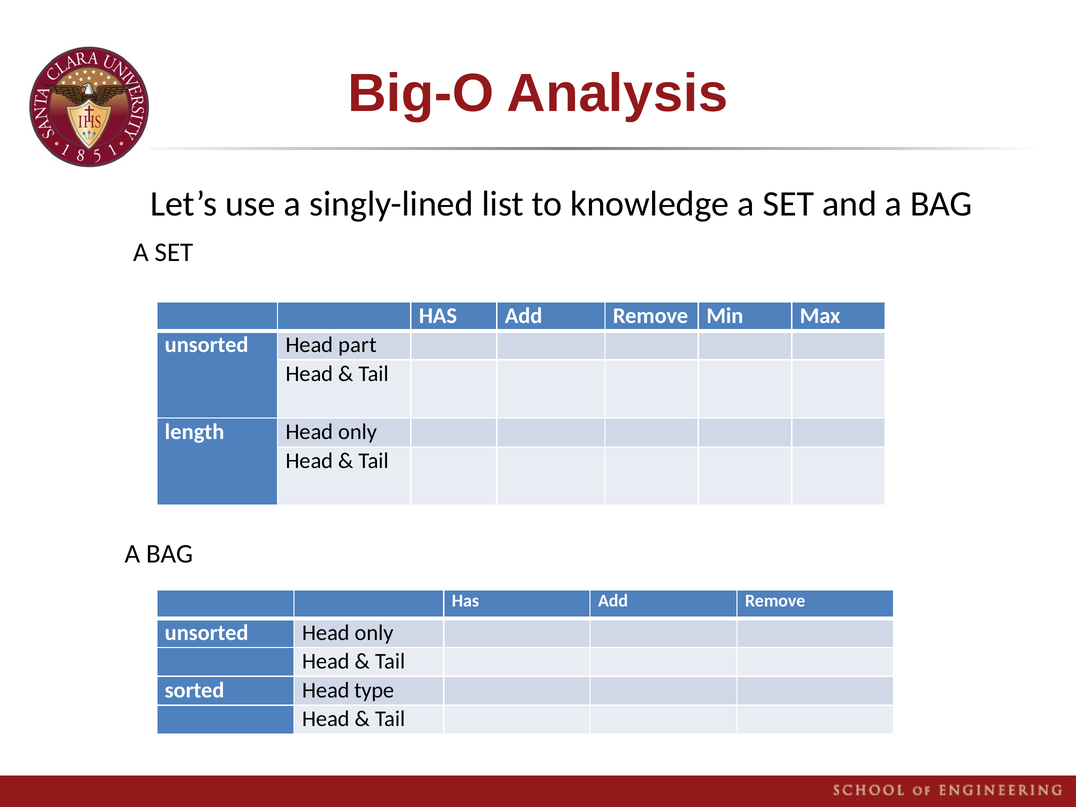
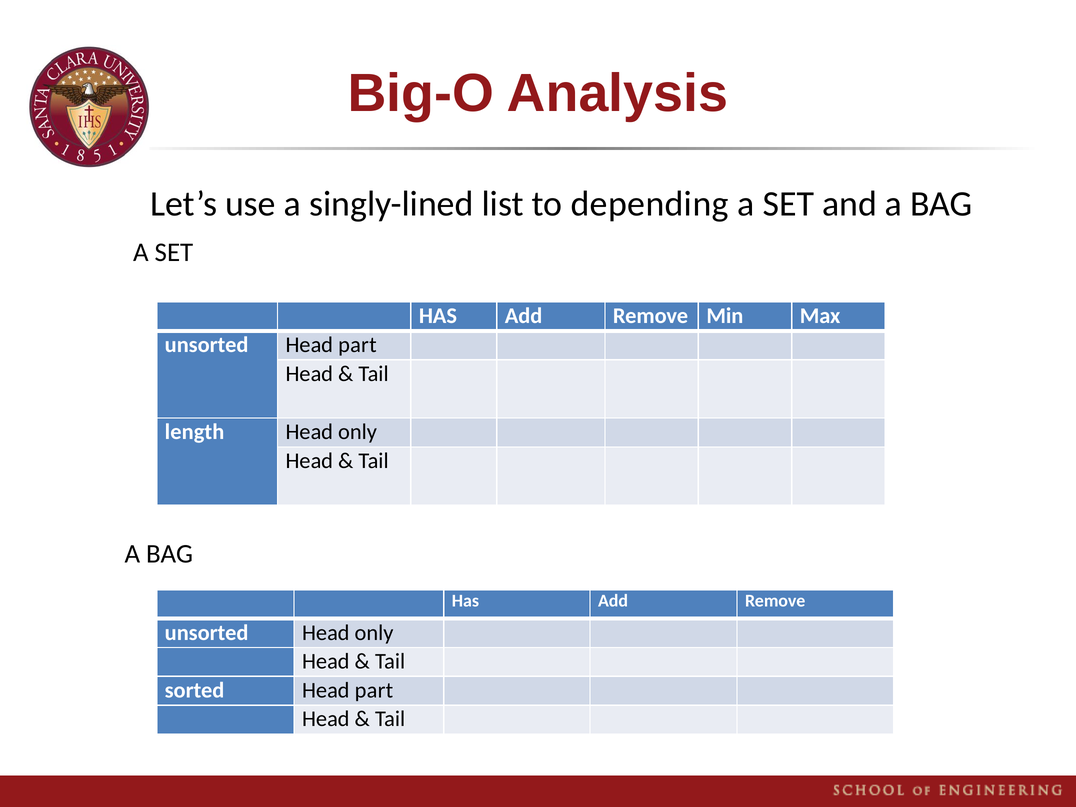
knowledge: knowledge -> depending (650, 204)
sorted Head type: type -> part (374, 690)
